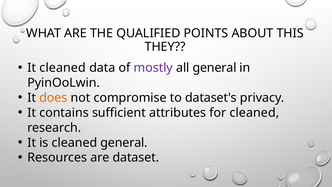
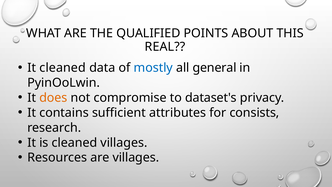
THEY: THEY -> REAL (165, 47)
mostly colour: purple -> blue (153, 68)
for cleaned: cleaned -> consists (254, 113)
cleaned general: general -> villages (124, 142)
are dataset: dataset -> villages (136, 157)
